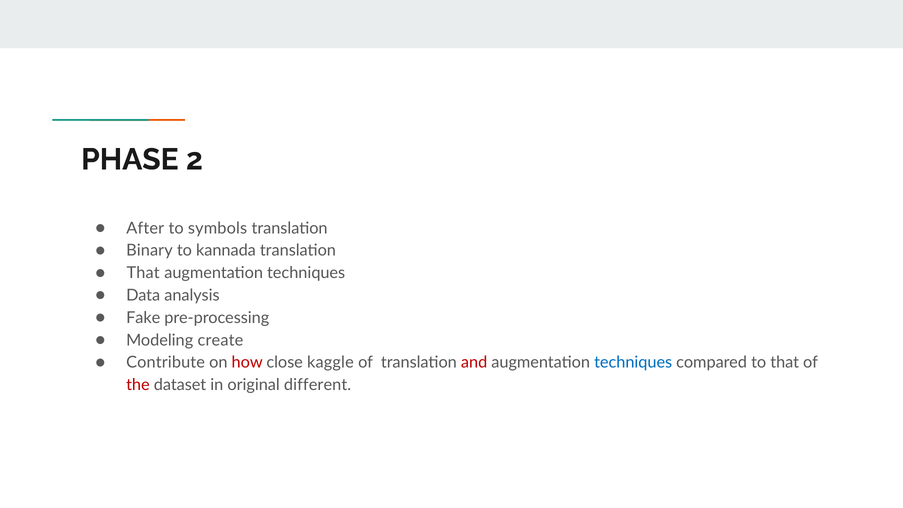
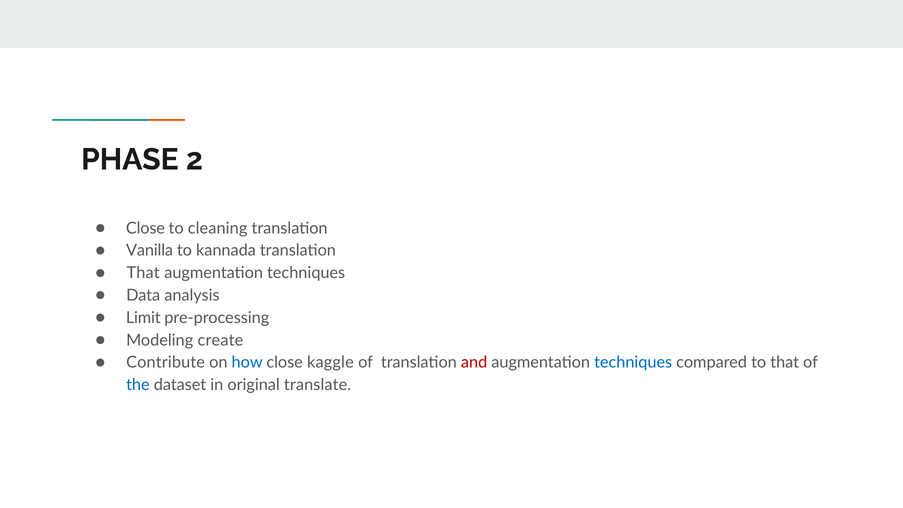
After: After -> Close (145, 228)
symbols: symbols -> cleaning (218, 228)
Binary: Binary -> Vanilla (150, 251)
Fake: Fake -> Limit (143, 318)
how colour: red -> blue (247, 362)
the colour: red -> blue (138, 385)
different: different -> translate (318, 385)
